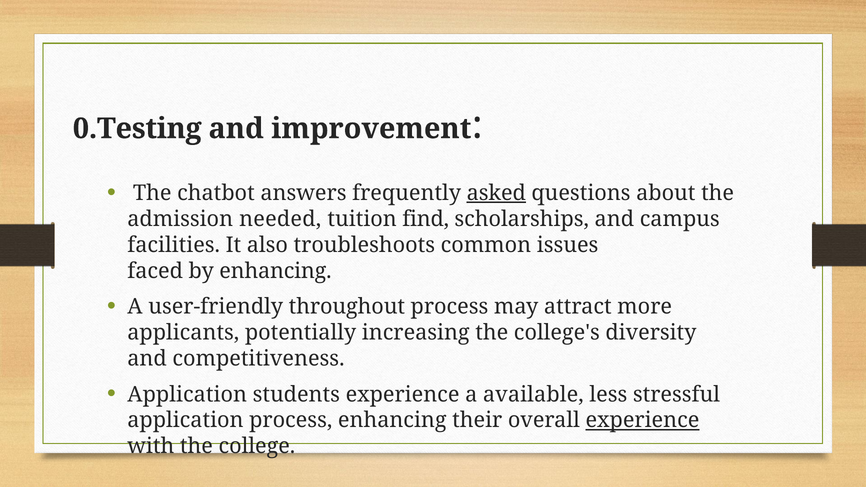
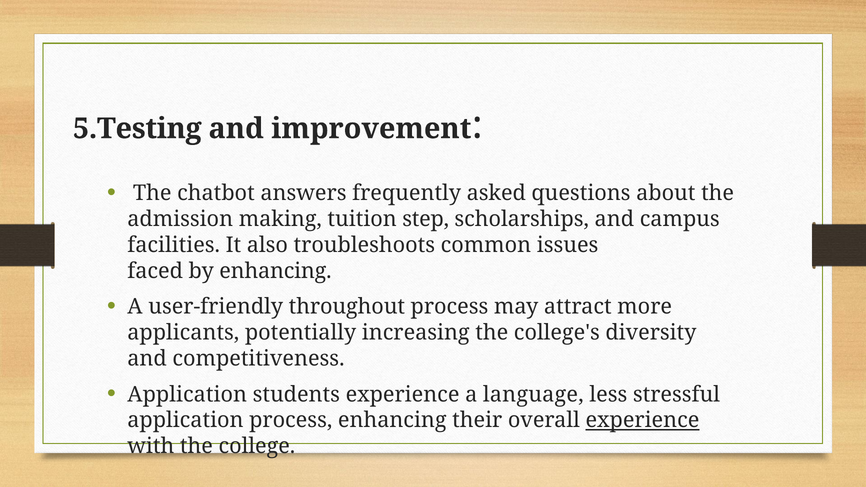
0.Testing: 0.Testing -> 5.Testing (137, 129)
asked underline: present -> none (496, 193)
needed: needed -> making (280, 219)
find: find -> step (426, 219)
available: available -> language (533, 394)
